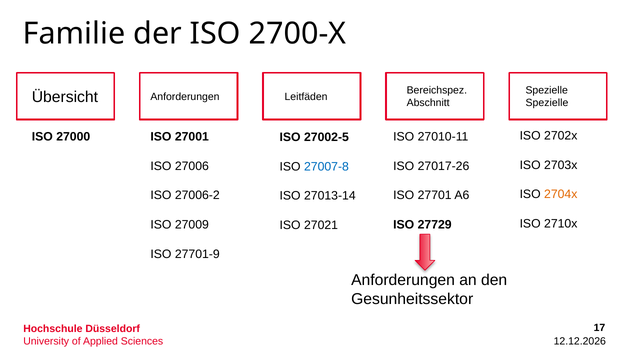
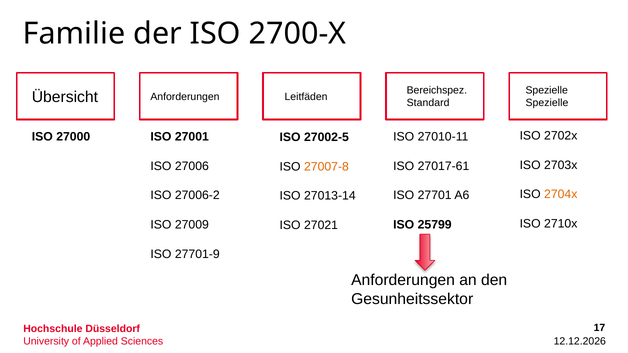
Abschnitt: Abschnitt -> Standard (428, 103)
27017-26: 27017-26 -> 27017-61 (444, 166)
27007-8 colour: blue -> orange (326, 167)
27729: 27729 -> 25799 (435, 225)
